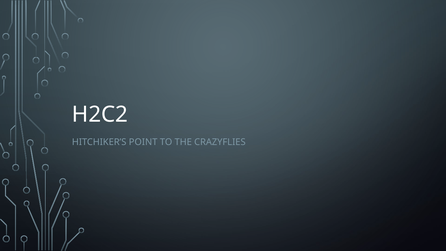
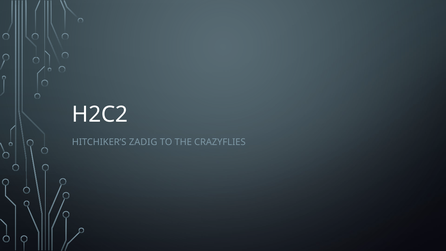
POINT: POINT -> ZADIG (143, 142)
